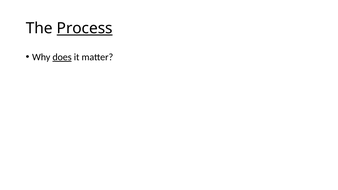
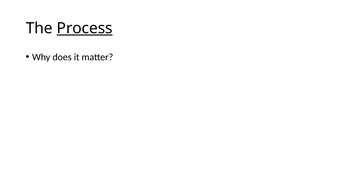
does underline: present -> none (62, 57)
